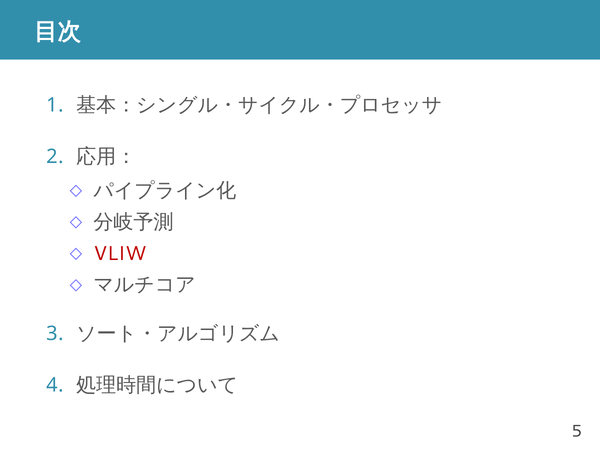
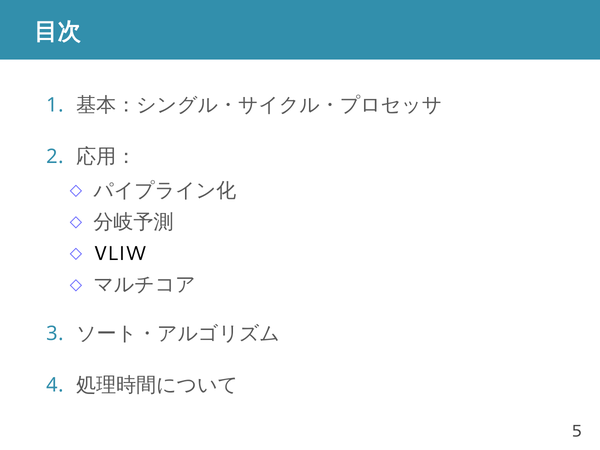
VLIW colour: red -> black (120, 253)
